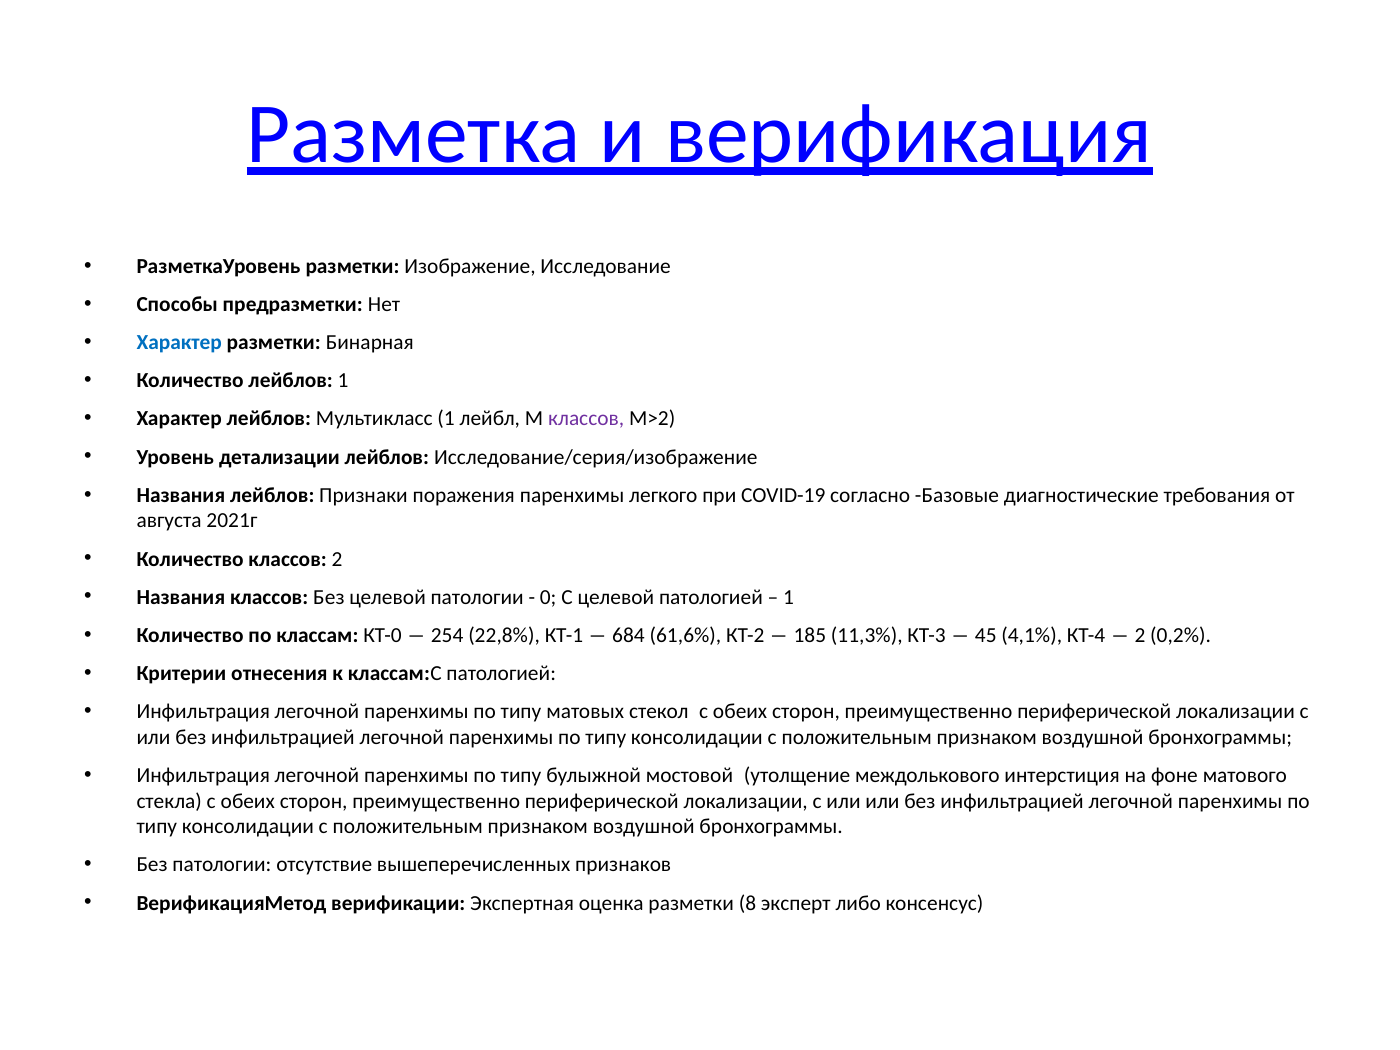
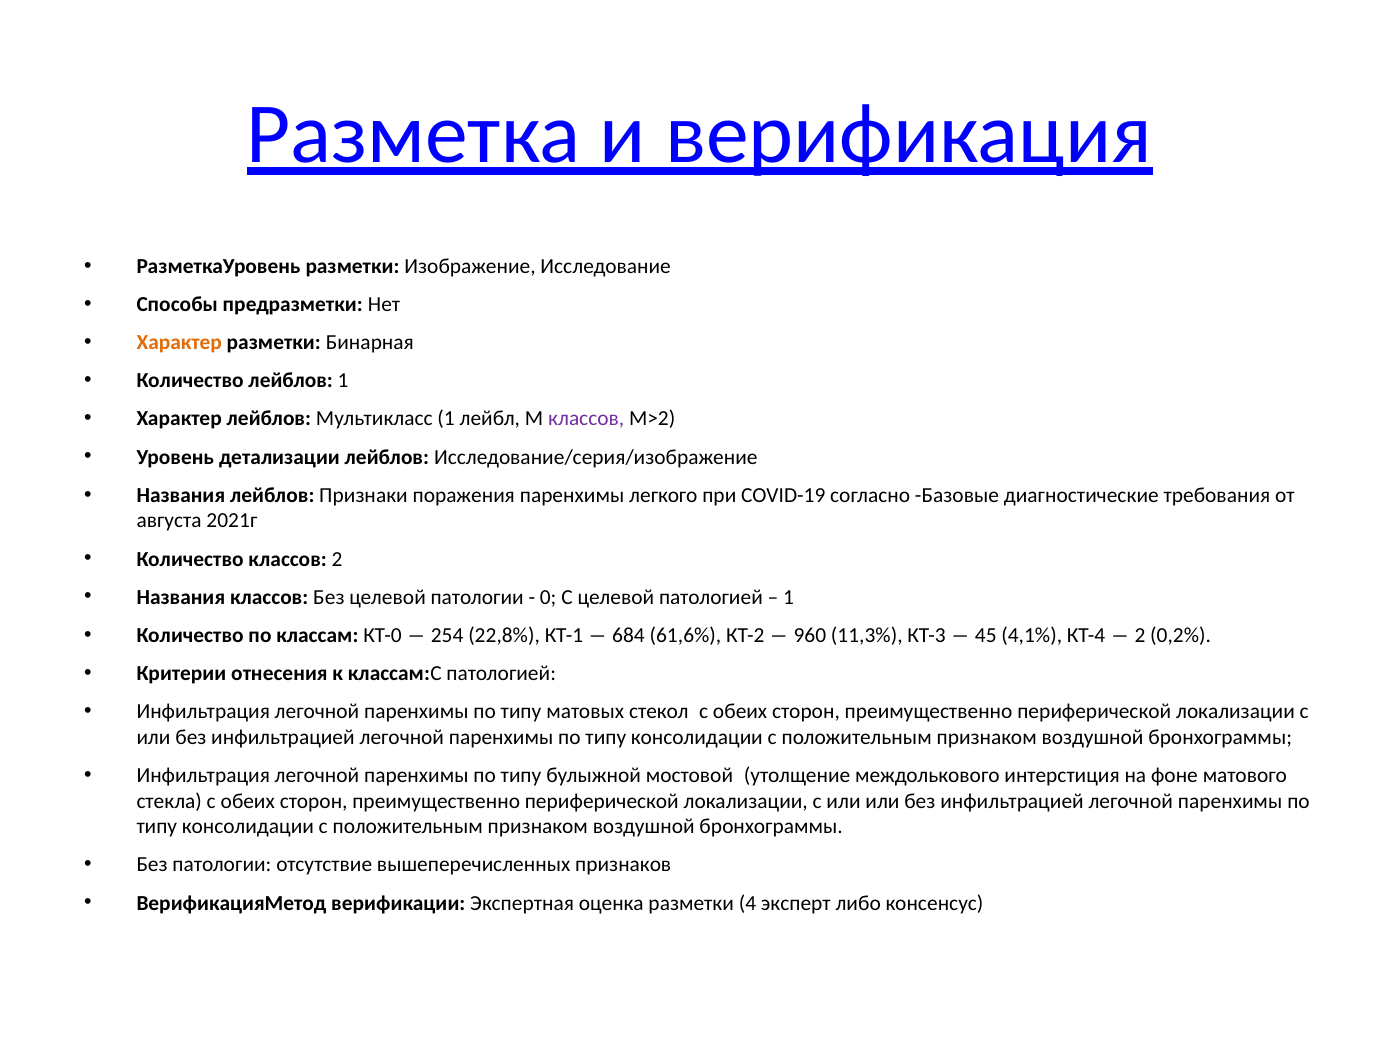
Характер colour: blue -> orange (179, 343)
185: 185 -> 960 (810, 635)
8: 8 -> 4 (747, 903)
